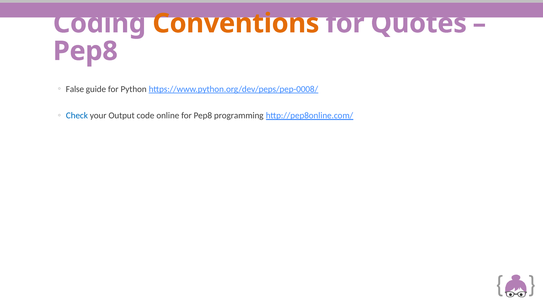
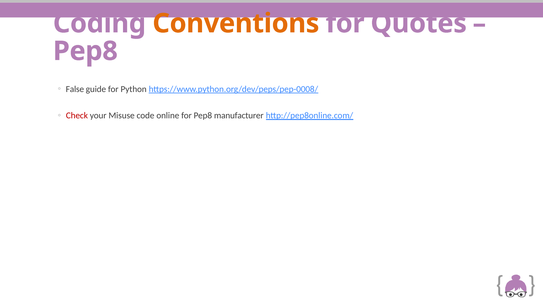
Check colour: blue -> red (77, 116)
Output: Output -> Misuse (122, 116)
programming: programming -> manufacturer (239, 116)
